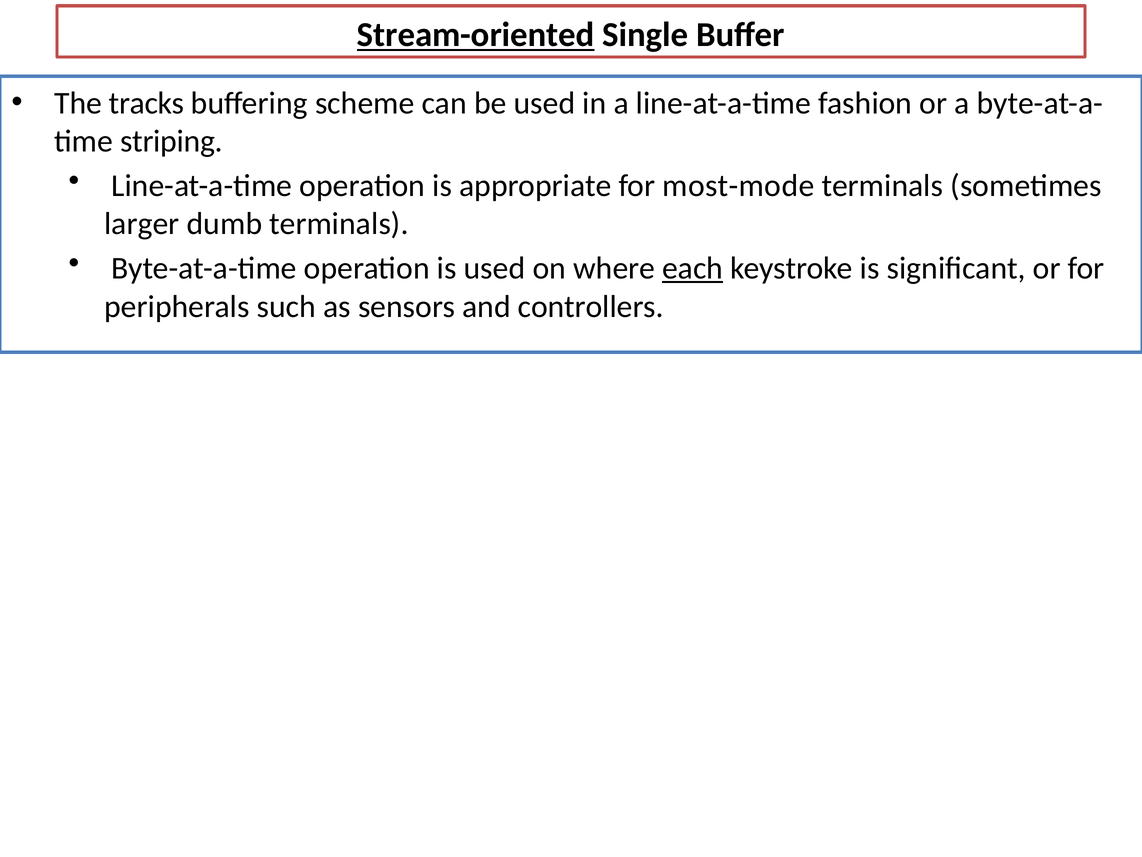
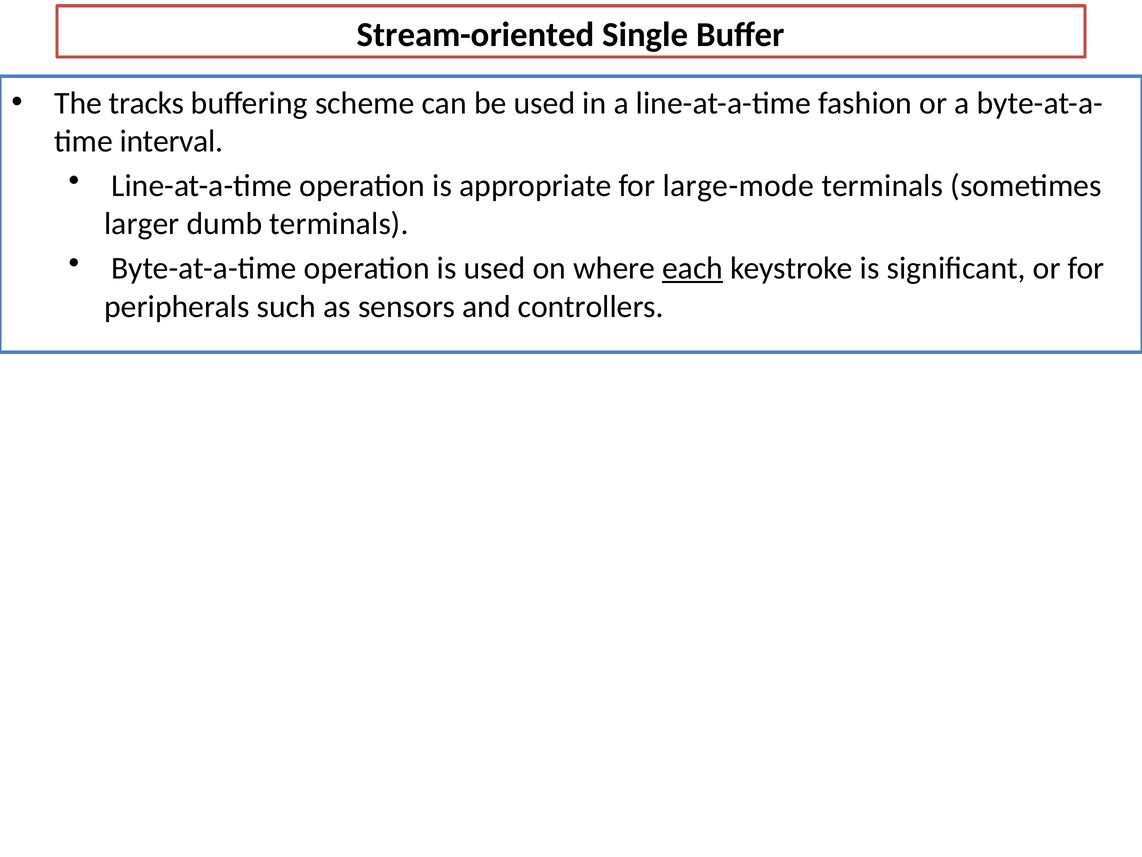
Stream-oriented underline: present -> none (476, 35)
striping: striping -> interval (171, 141)
most-mode: most-mode -> large-mode (738, 186)
